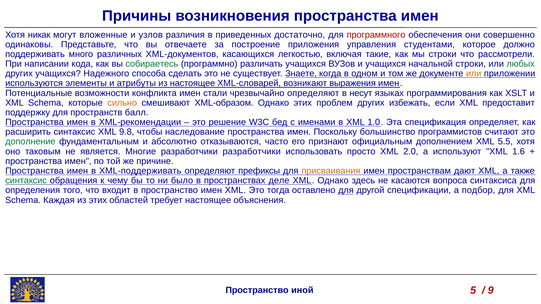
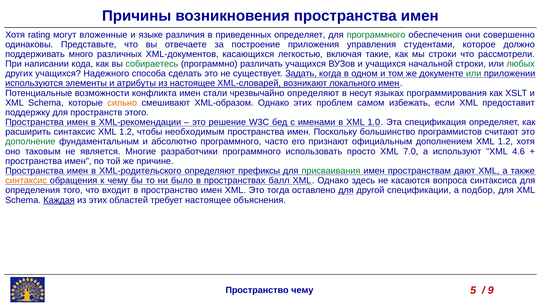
никак: никак -> rating (39, 35)
узлов: узлов -> языке (151, 35)
приведенных достаточно: достаточно -> определяет (300, 35)
программного colour: red -> green (376, 35)
Знаете: Знаете -> Задать (301, 74)
или colour: orange -> green (474, 74)
выражения: выражения -> локального (353, 83)
проблем других: других -> самом (371, 103)
балл: балл -> этого (137, 113)
синтаксис XML 9.8: 9.8 -> 1.2 (127, 132)
наследование: наследование -> необходимым (195, 132)
абсолютно отказываются: отказываются -> программного (231, 142)
дополнением XML 5.5: 5.5 -> 1.2 (505, 142)
разработчики разработчики: разработчики -> программного (252, 152)
2.0: 2.0 -> 7.0 (411, 152)
1.6: 1.6 -> 4.6 (519, 152)
XML-поддерживать: XML-поддерживать -> XML-родительского (140, 171)
присваивания colour: orange -> green (331, 171)
синтаксис colour: green -> orange (26, 181)
деле: деле -> балл (279, 181)
Каждая underline: none -> present (59, 200)
Пространство иной: иной -> чему (302, 290)
